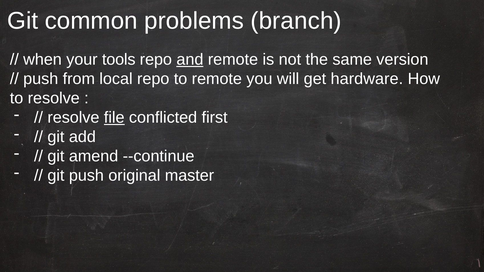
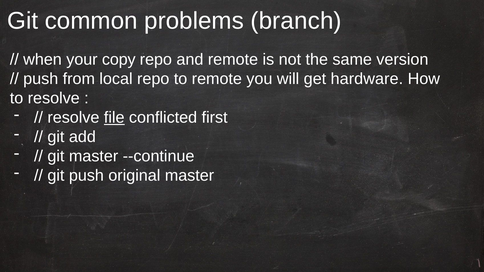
tools: tools -> copy (119, 60)
and underline: present -> none (190, 60)
git amend: amend -> master (94, 156)
